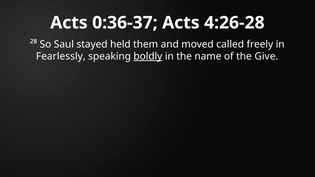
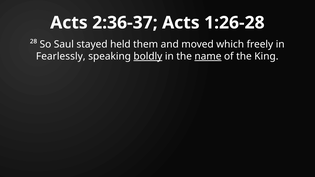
0:36-37: 0:36-37 -> 2:36-37 (125, 23)
4:26-28: 4:26-28 -> 1:26-28 (234, 23)
called: called -> which (230, 44)
name underline: none -> present (208, 56)
Give: Give -> King (266, 56)
